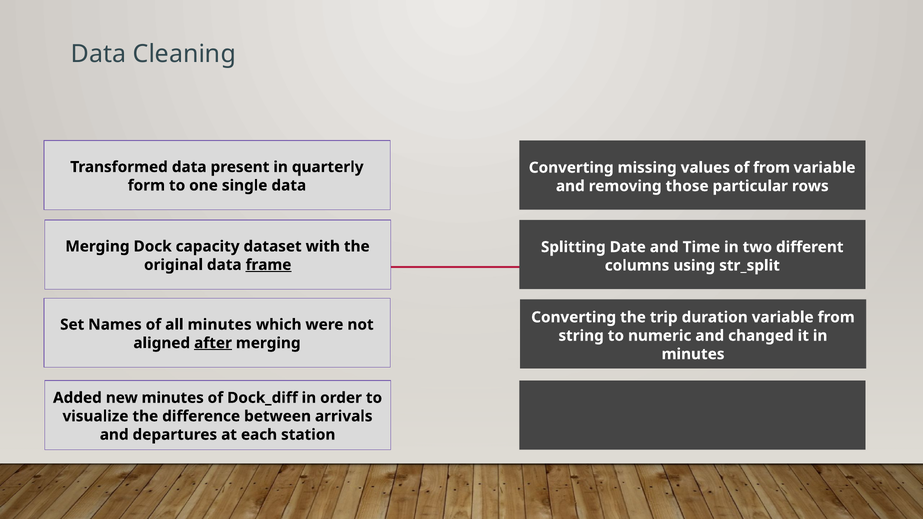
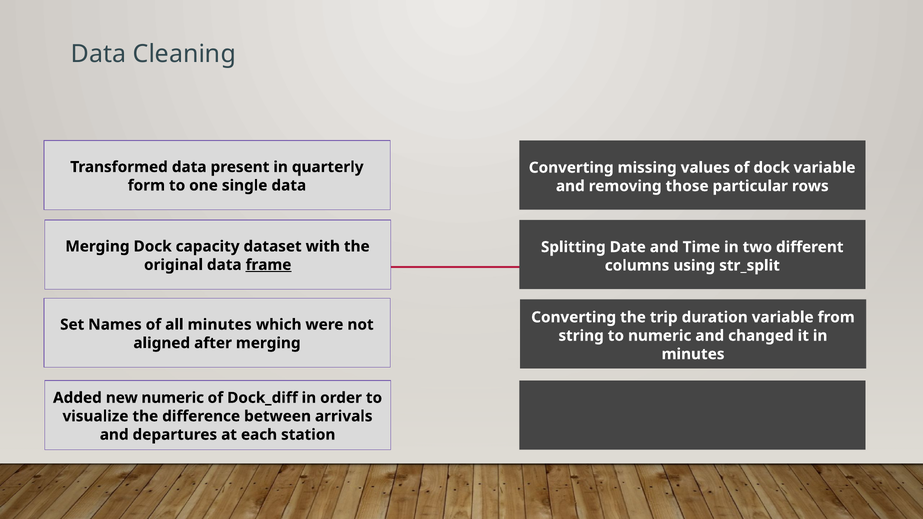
of from: from -> dock (772, 168)
after underline: present -> none (213, 343)
new minutes: minutes -> numeric (173, 398)
